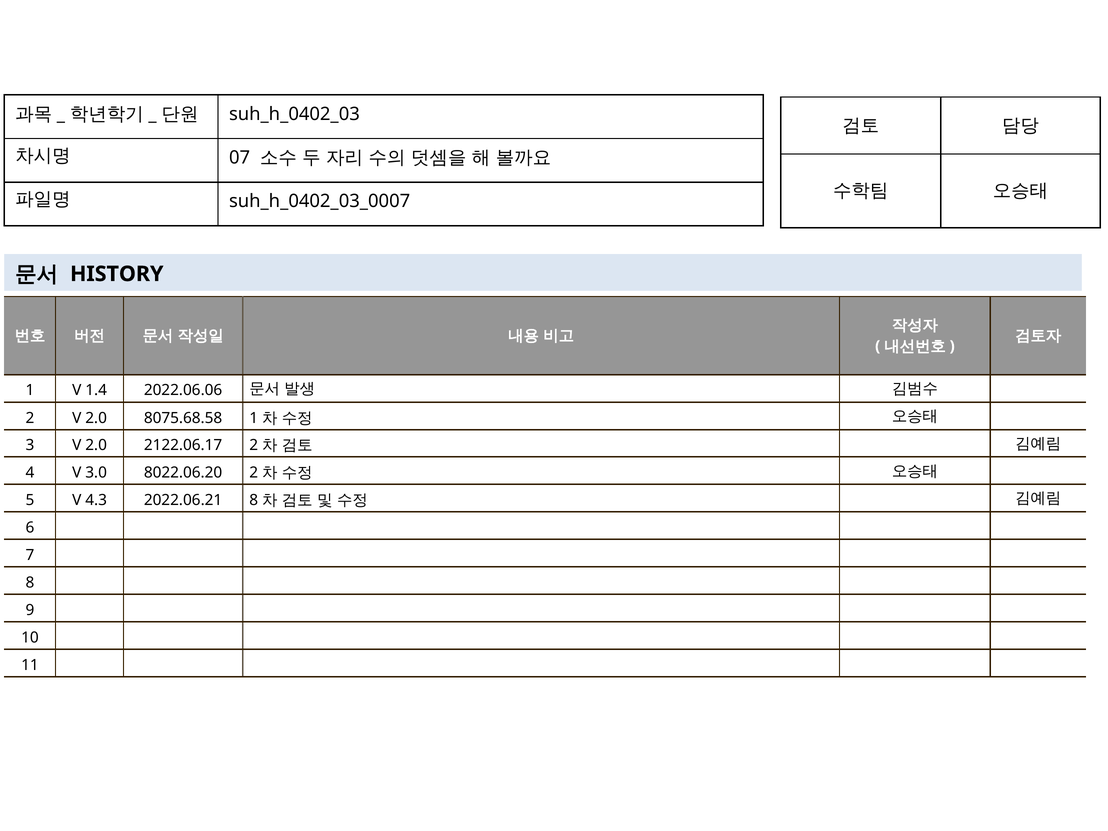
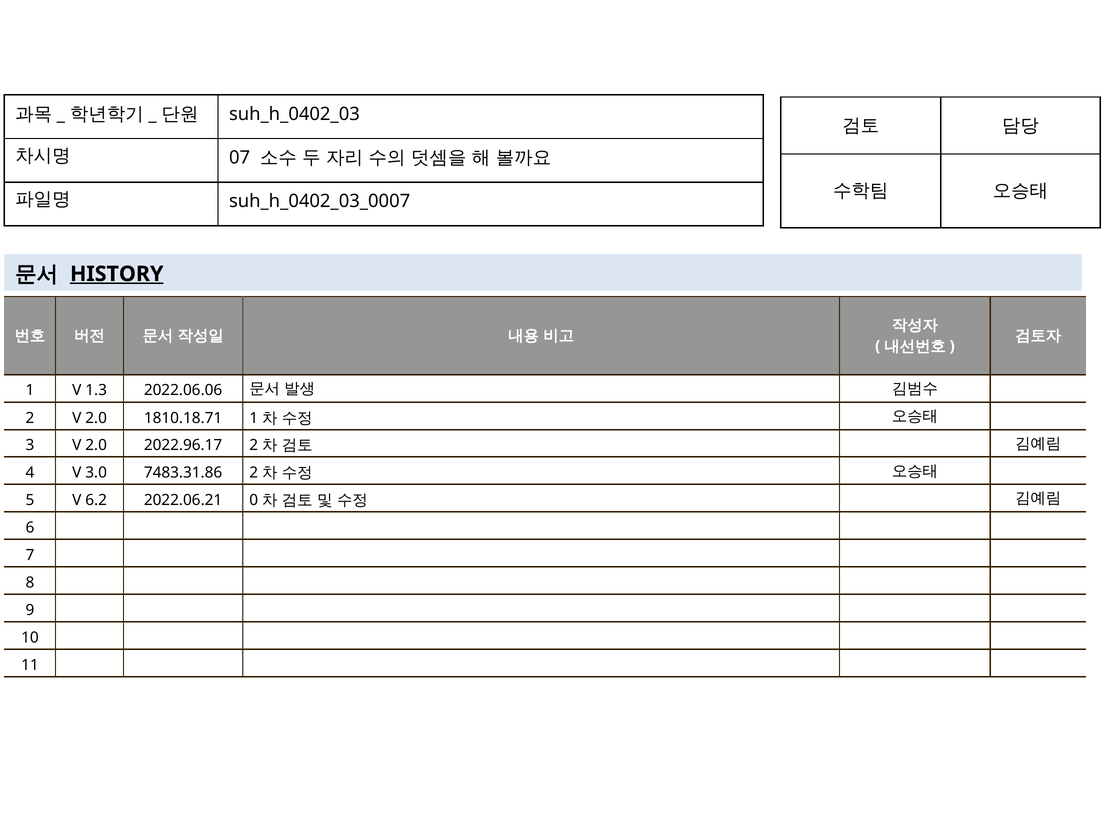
HISTORY underline: none -> present (117, 274)
1.4: 1.4 -> 1.3 (96, 390)
8075.68.58: 8075.68.58 -> 1810.18.71 (183, 418)
2122.06.17: 2122.06.17 -> 2022.96.17 (183, 445)
8022.06.20: 8022.06.20 -> 7483.31.86 (183, 473)
4.3: 4.3 -> 6.2 (96, 500)
2022.06.21 8: 8 -> 0 (254, 500)
